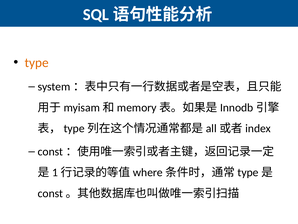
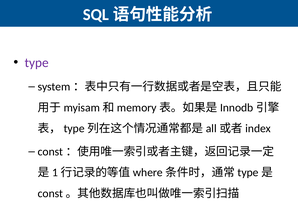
type colour: orange -> purple (37, 63)
